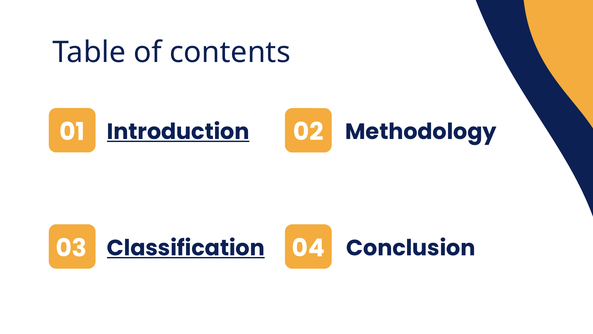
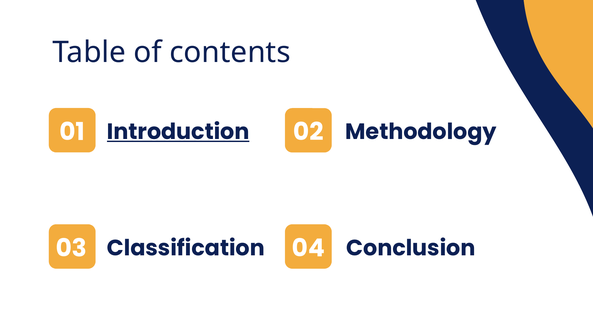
Classification underline: present -> none (186, 248)
